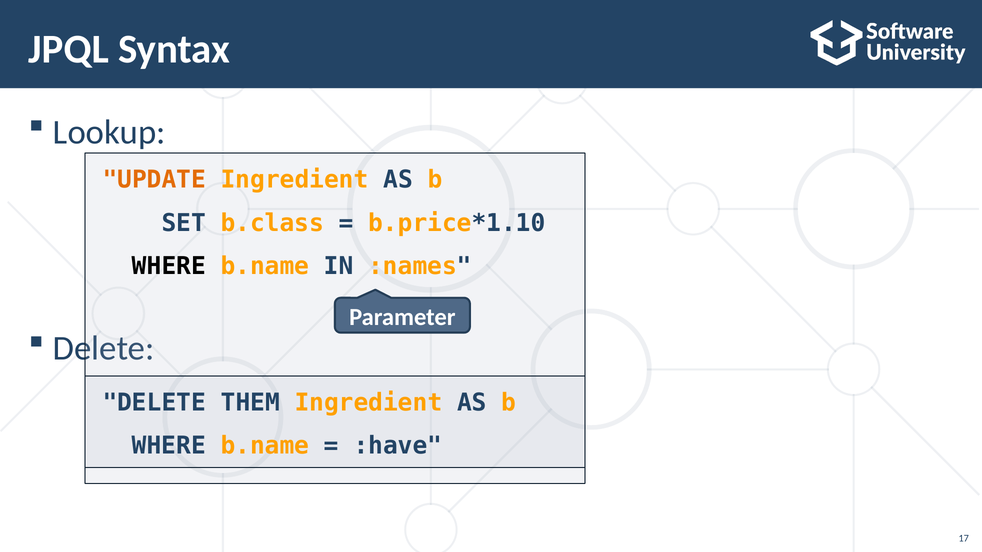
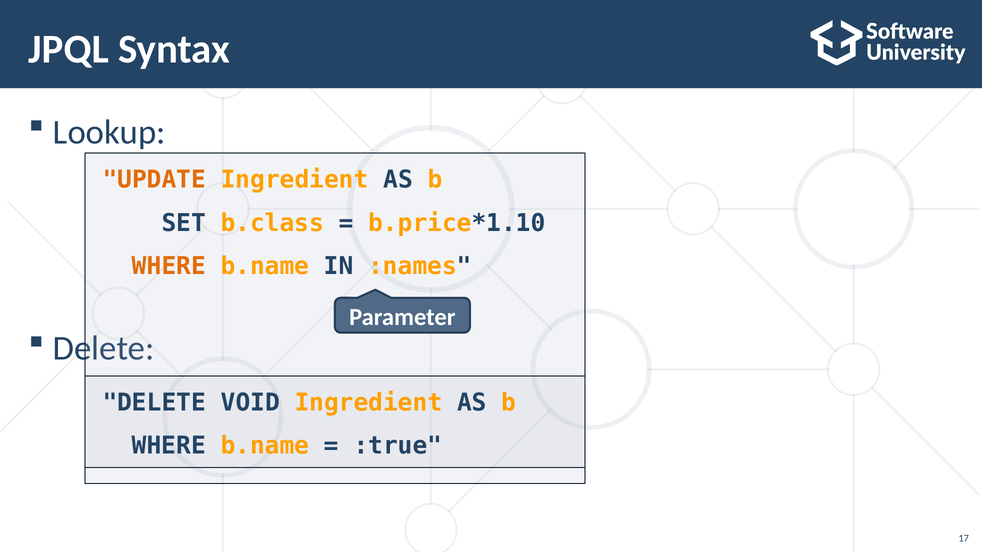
WHERE colour: black -> orange (169, 266)
THEM: THEM -> VOID (250, 403)
:have: :have -> :true (398, 446)
